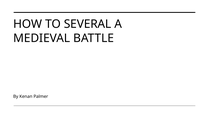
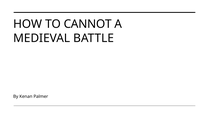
SEVERAL: SEVERAL -> CANNOT (88, 24)
